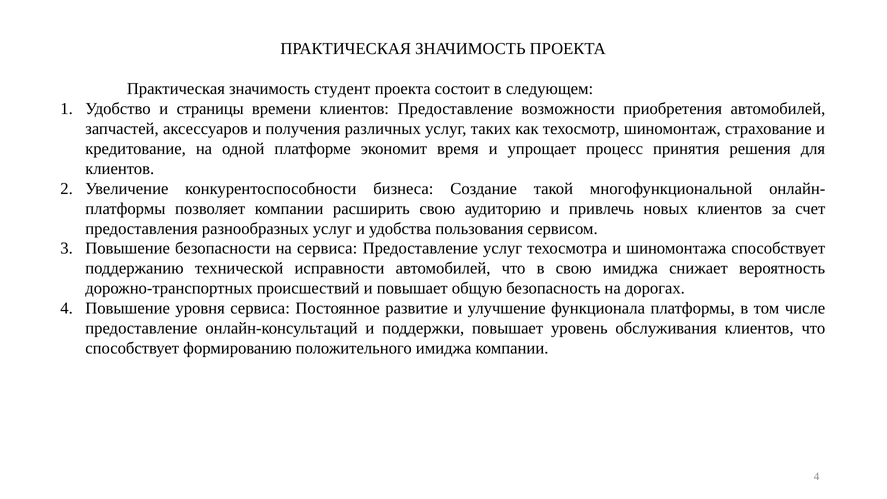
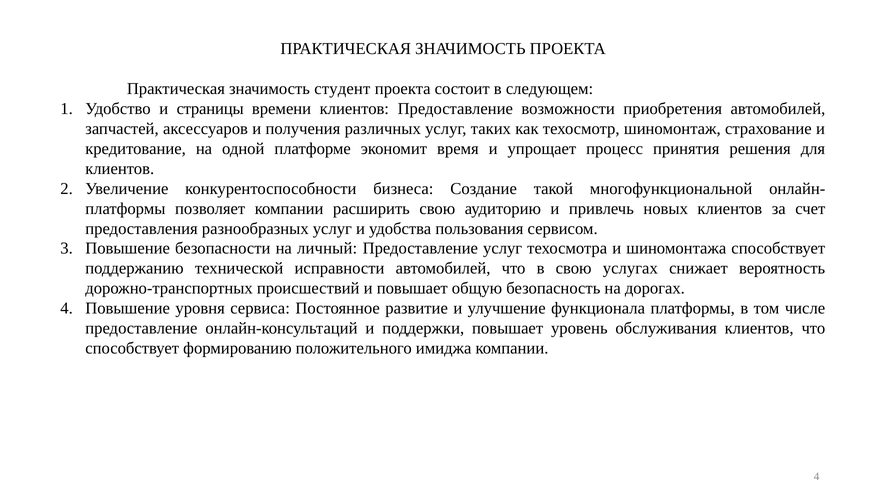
на сервиса: сервиса -> личный (327, 248)
свою имиджа: имиджа -> услугах (630, 268)
